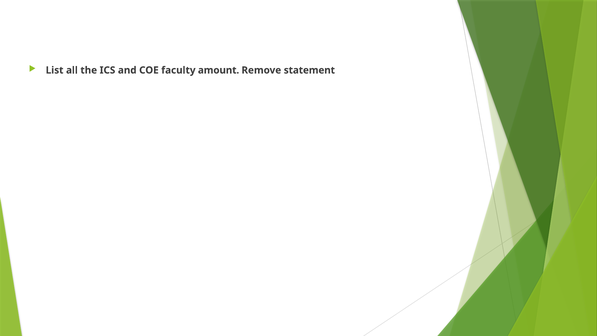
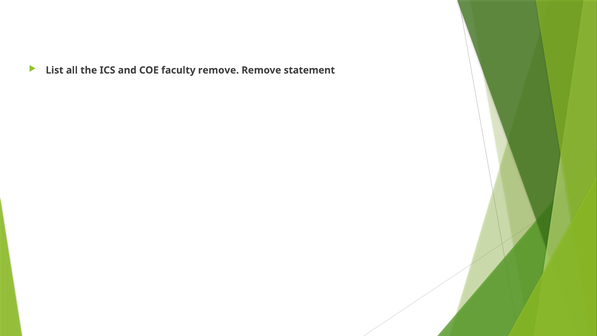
faculty amount: amount -> remove (218, 70)
